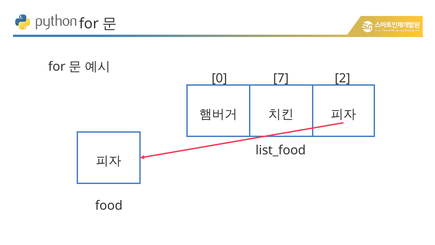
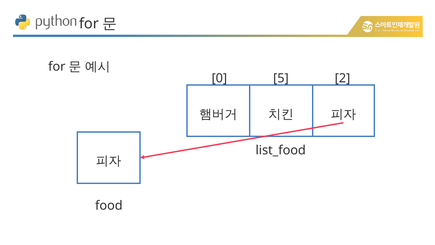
7: 7 -> 5 (281, 78)
